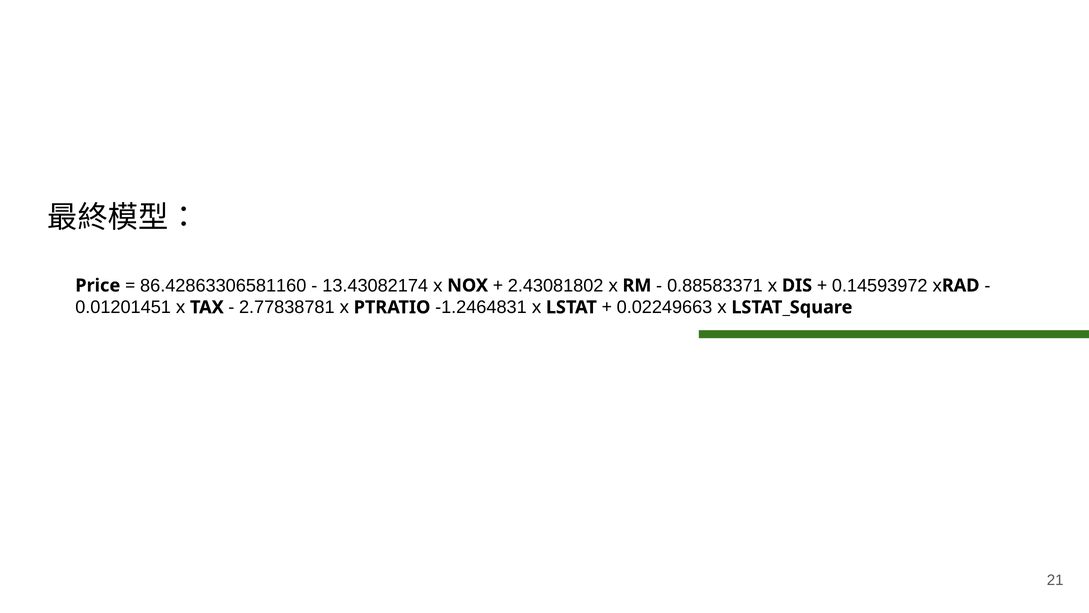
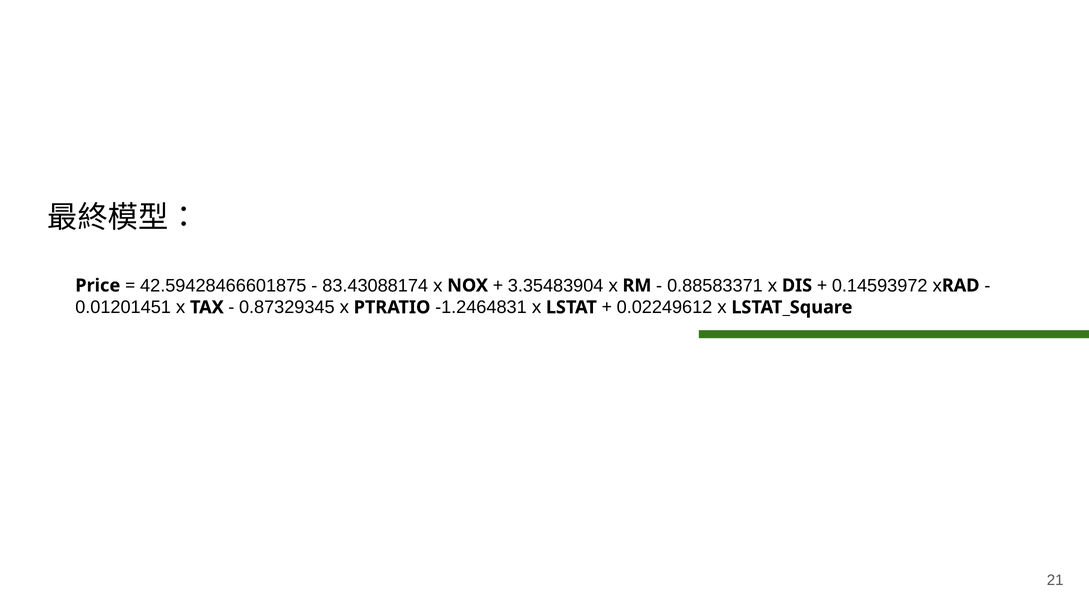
86.42863306581160: 86.42863306581160 -> 42.59428466601875 (223, 285)
13.43082174: 13.43082174 -> 83.43088174 (375, 285)
2.43081802: 2.43081802 -> 3.35483904 (556, 285)
2.77838781: 2.77838781 -> 0.87329345 (287, 307)
0.02249663: 0.02249663 -> 0.02249612 (664, 307)
